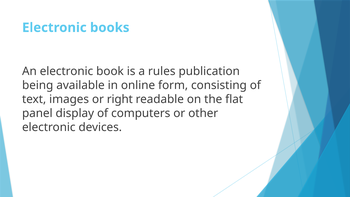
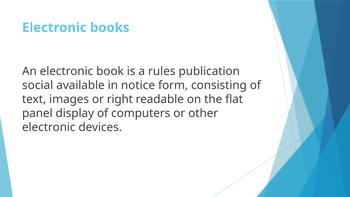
being: being -> social (38, 85)
online: online -> notice (138, 85)
